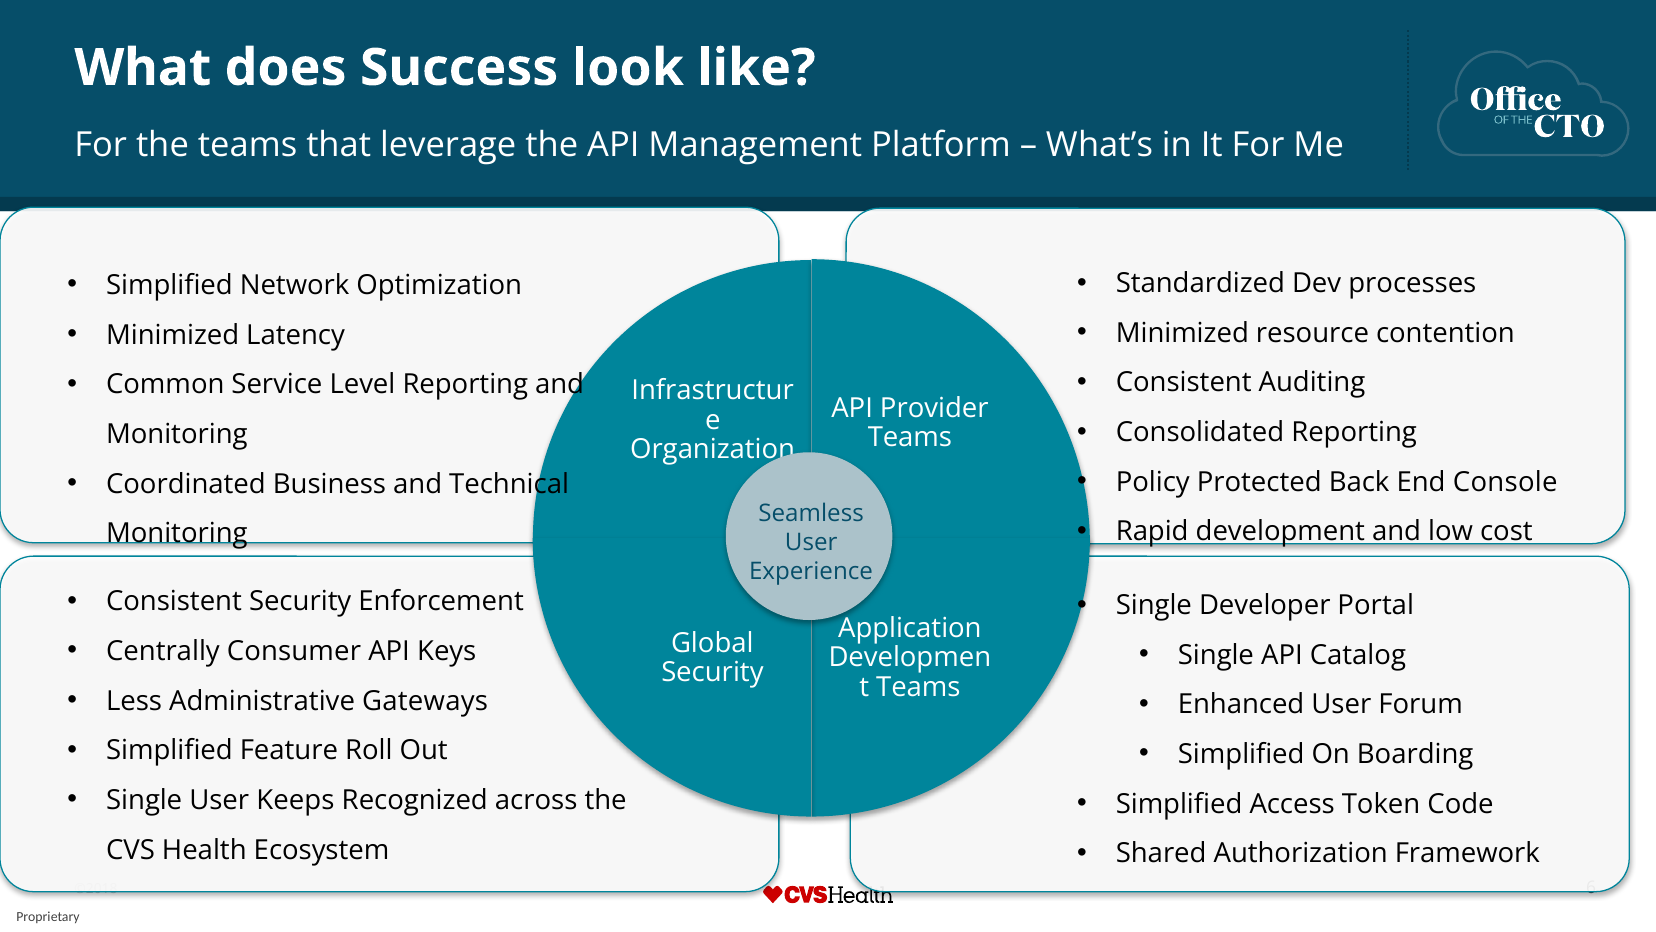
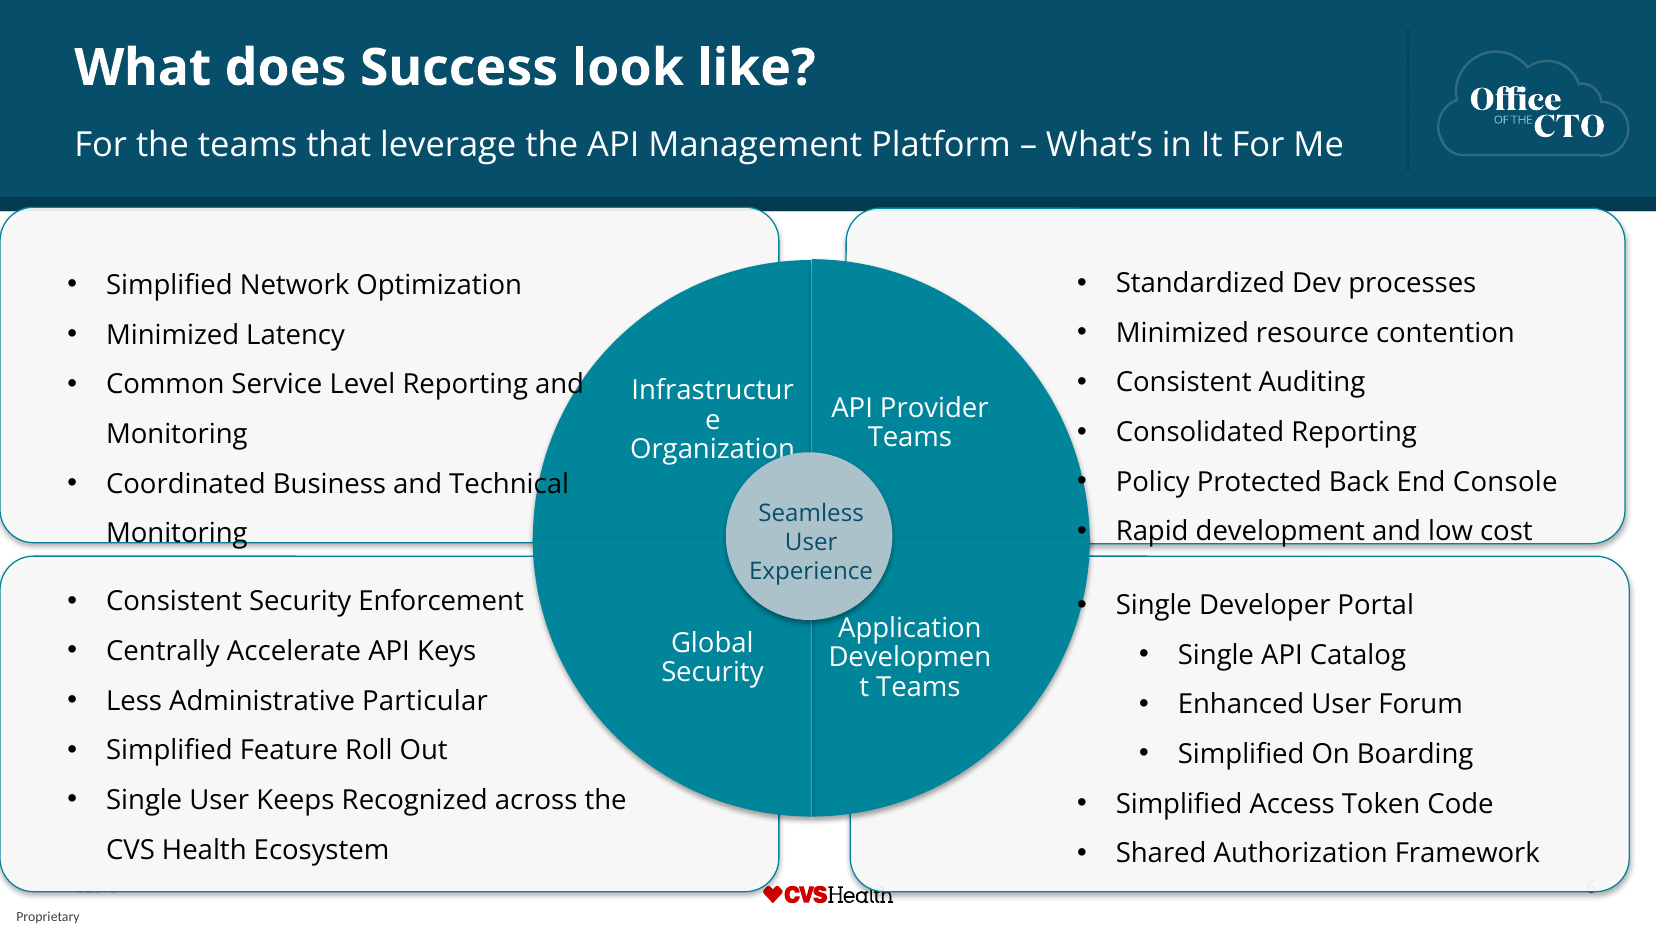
Consumer: Consumer -> Accelerate (294, 651)
Gateways: Gateways -> Particular (425, 701)
